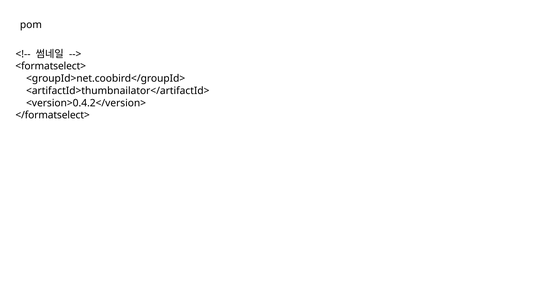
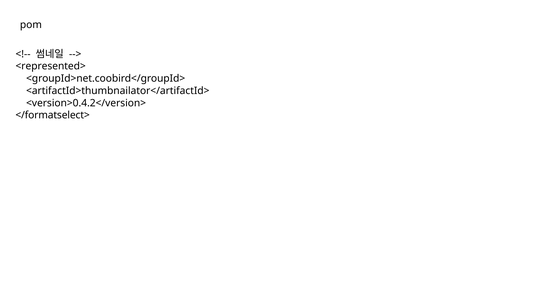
<formatselect>: <formatselect> -> <represented> (51, 66)
